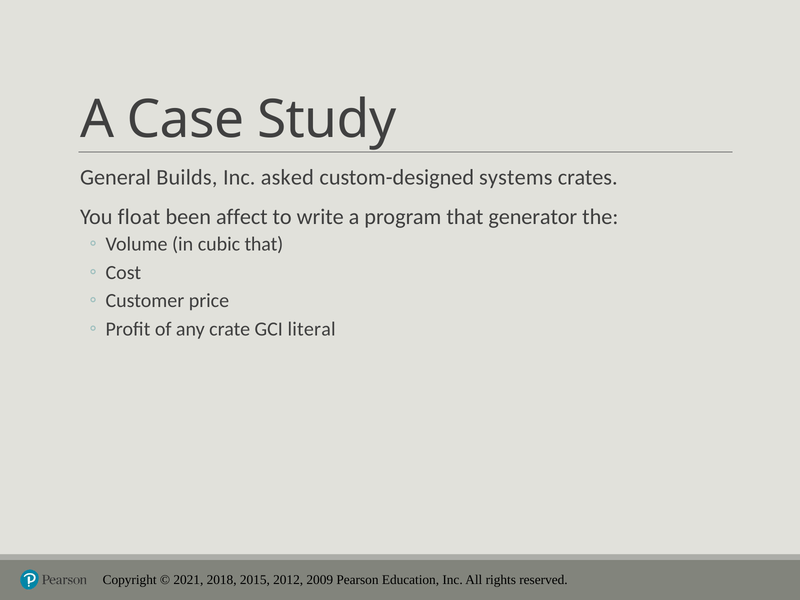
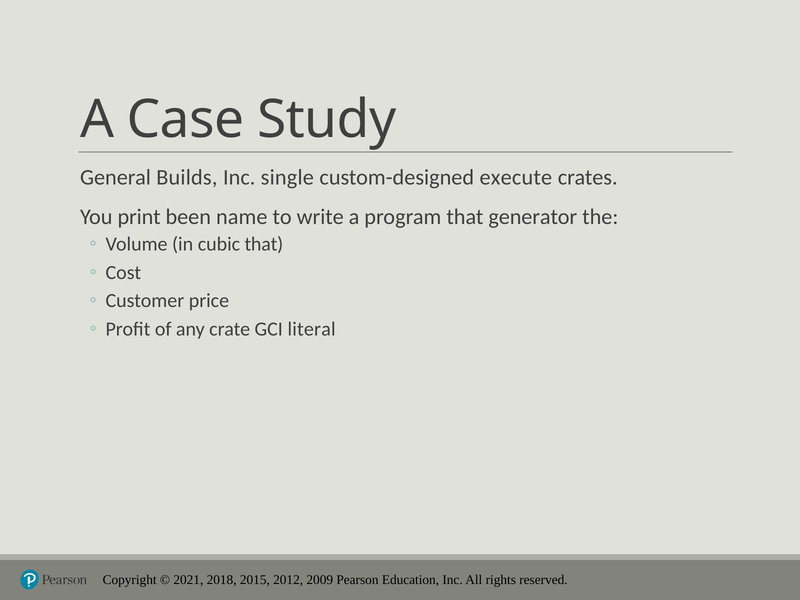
asked: asked -> single (287, 177)
systems: systems -> execute (516, 177)
float: float -> print (139, 217)
affect: affect -> name (242, 217)
